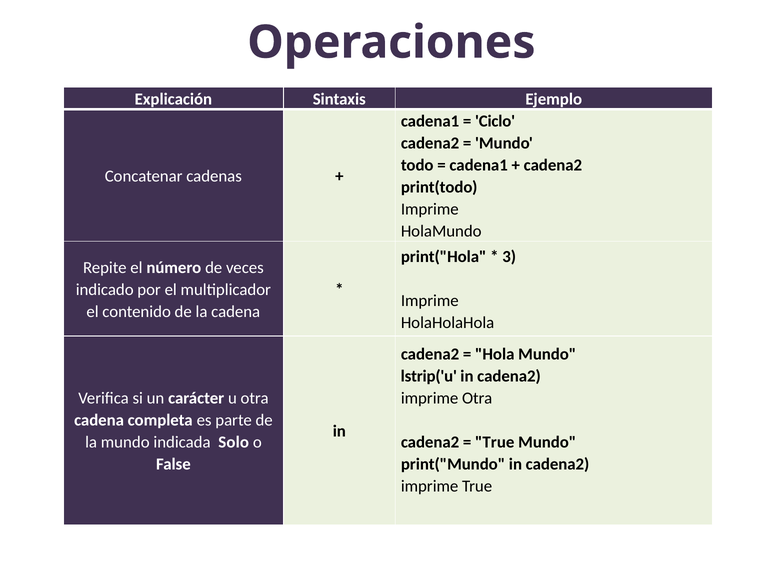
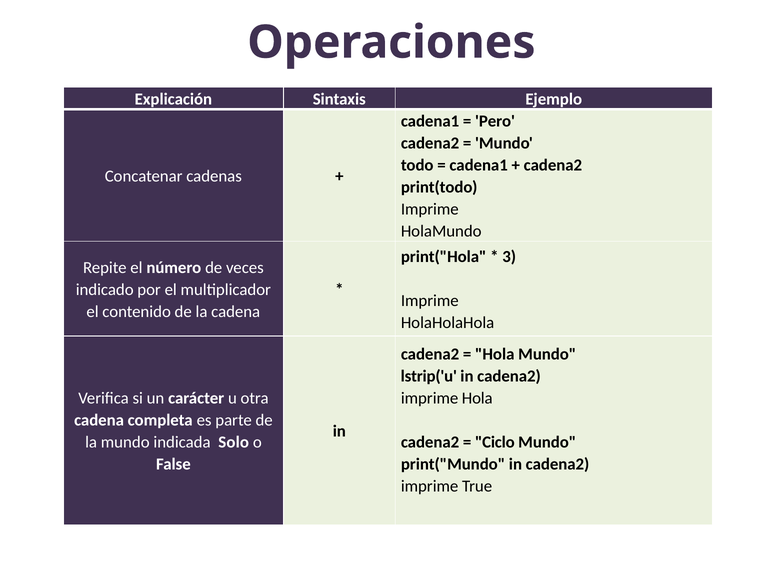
Ciclo: Ciclo -> Pero (495, 121)
imprime Otra: Otra -> Hola (477, 398)
True: True -> Ciclo (495, 442)
